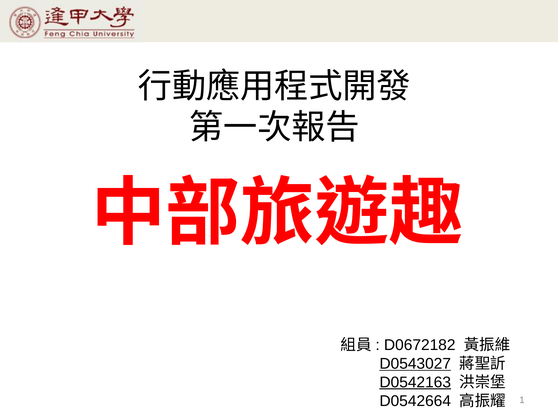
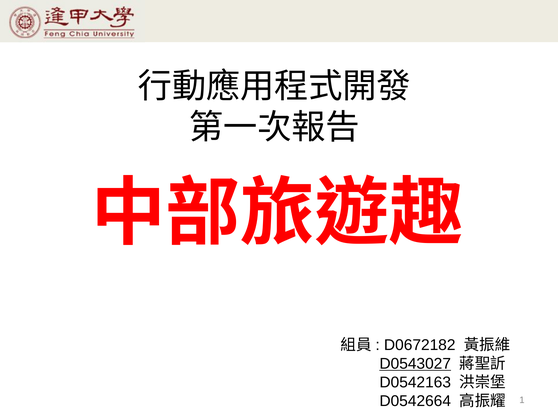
D0542163 underline: present -> none (415, 382)
